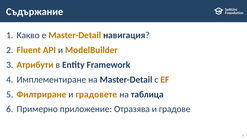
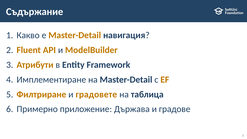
Отразява: Отразява -> Държава (132, 109)
